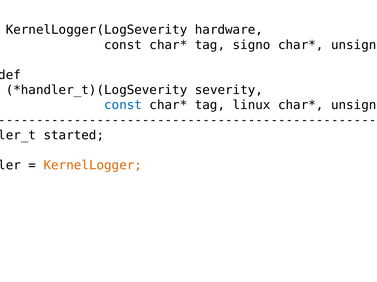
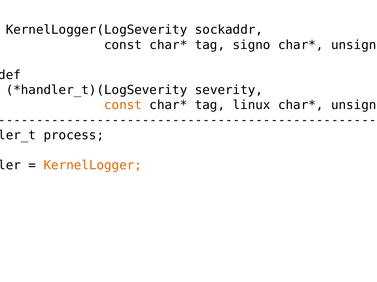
hardware: hardware -> sockaddr (229, 30)
const colour: blue -> orange (123, 105)
started: started -> process (74, 135)
